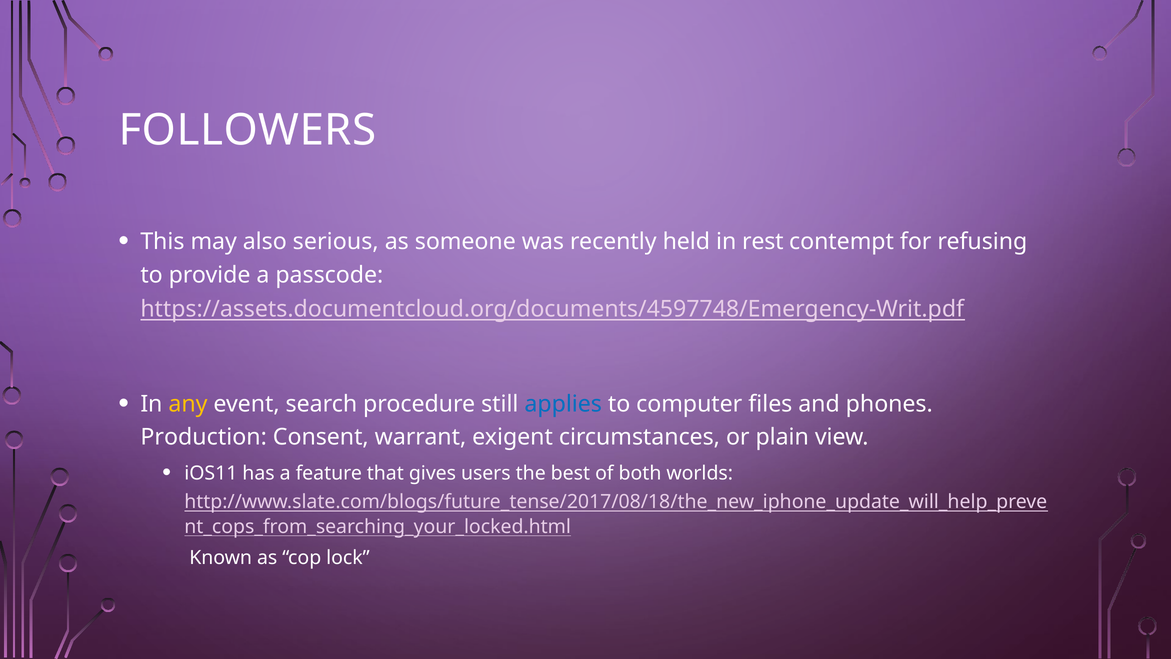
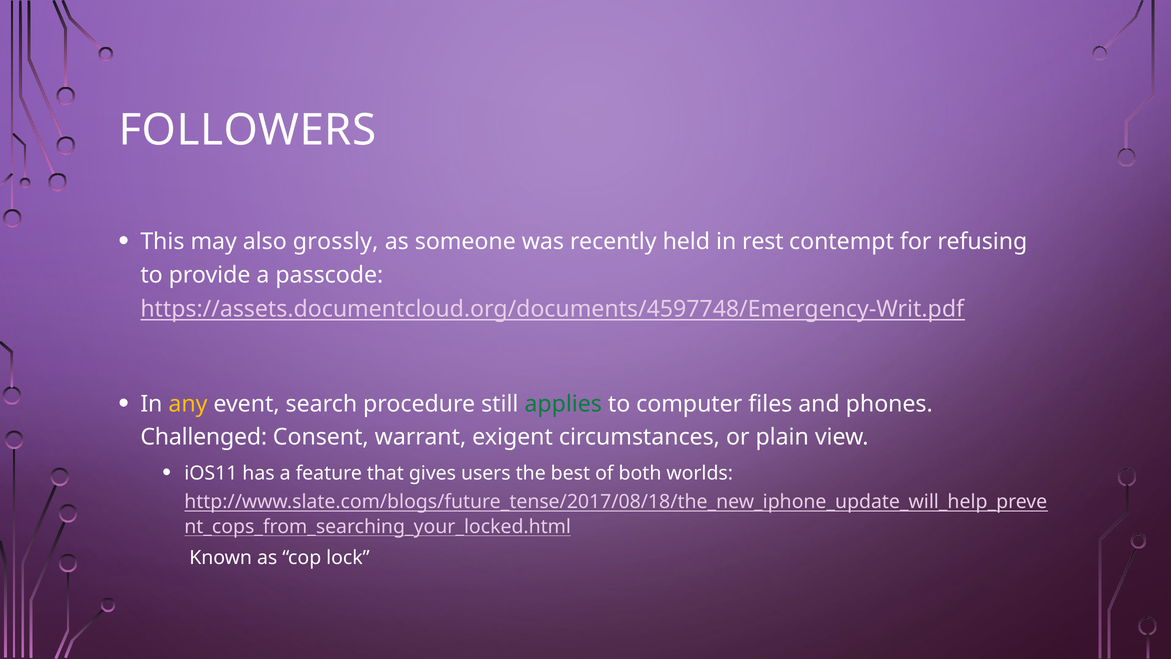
serious: serious -> grossly (336, 242)
applies colour: blue -> green (563, 404)
Production: Production -> Challenged (204, 437)
